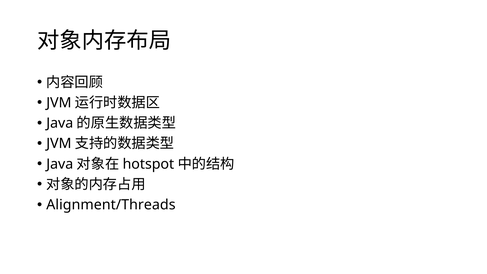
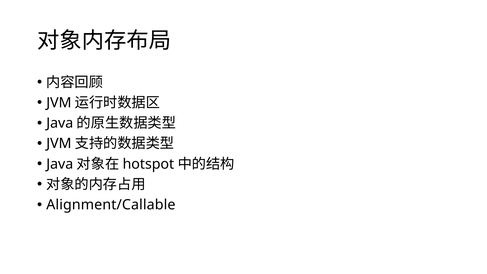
Alignment/Threads: Alignment/Threads -> Alignment/Callable (111, 205)
